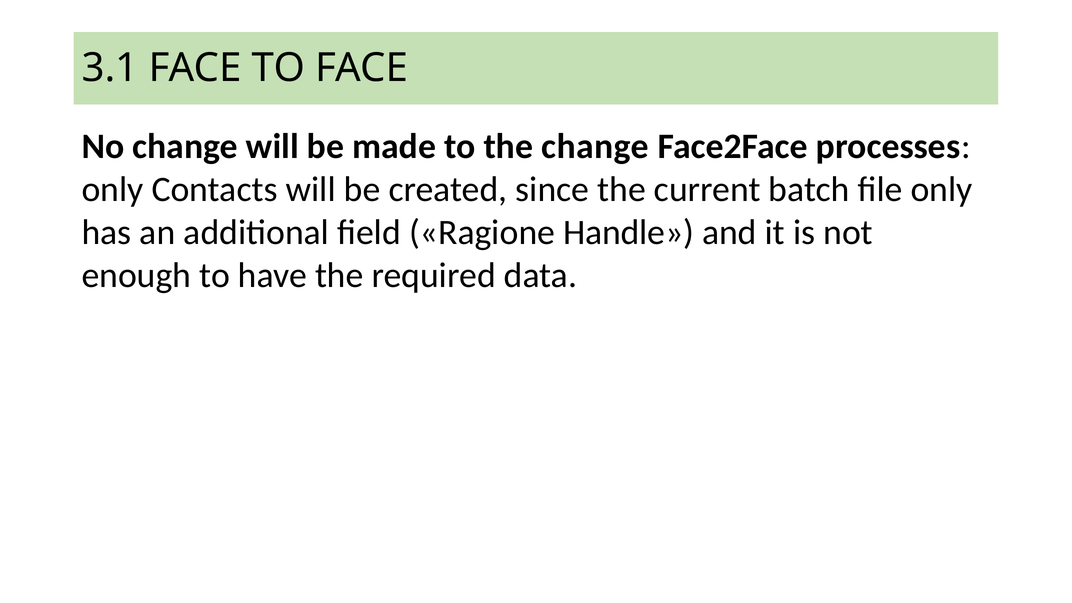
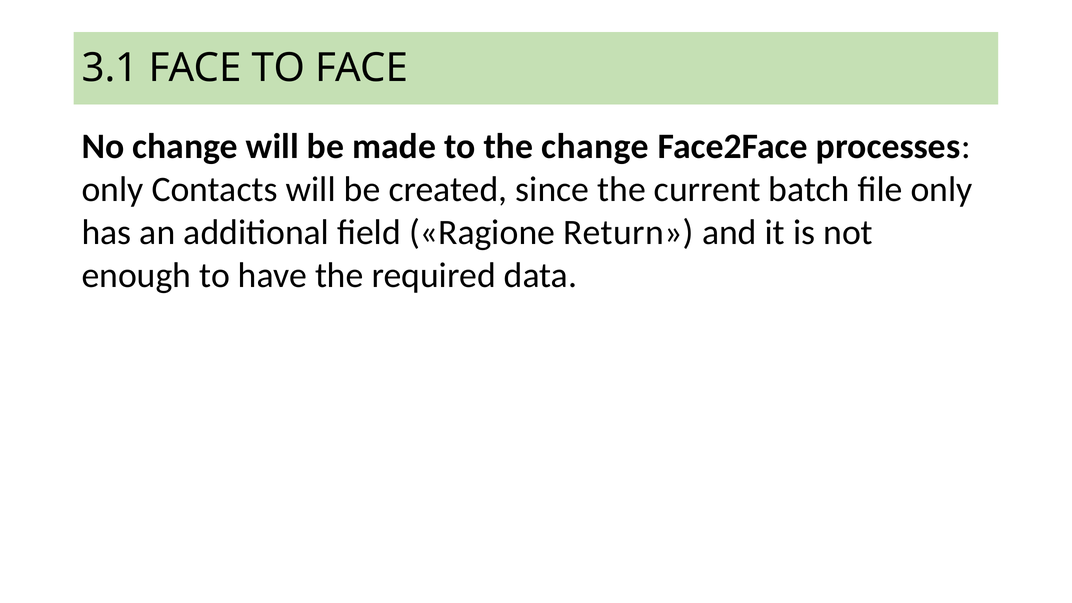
Handle: Handle -> Return (628, 232)
